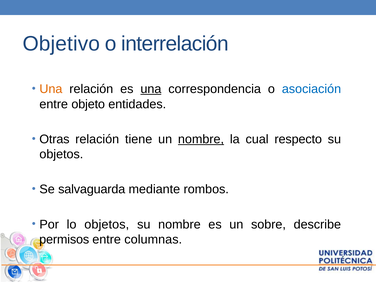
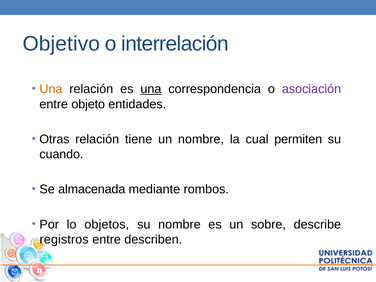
asociación colour: blue -> purple (311, 89)
nombre underline: present -> none (201, 139)
respecto: respecto -> permiten (298, 139)
objetos: objetos -> cuando (61, 154)
salvaguarda: salvaguarda -> almacenada (92, 189)
permisos: permisos -> registros (64, 239)
columnas: columnas -> describen (153, 239)
